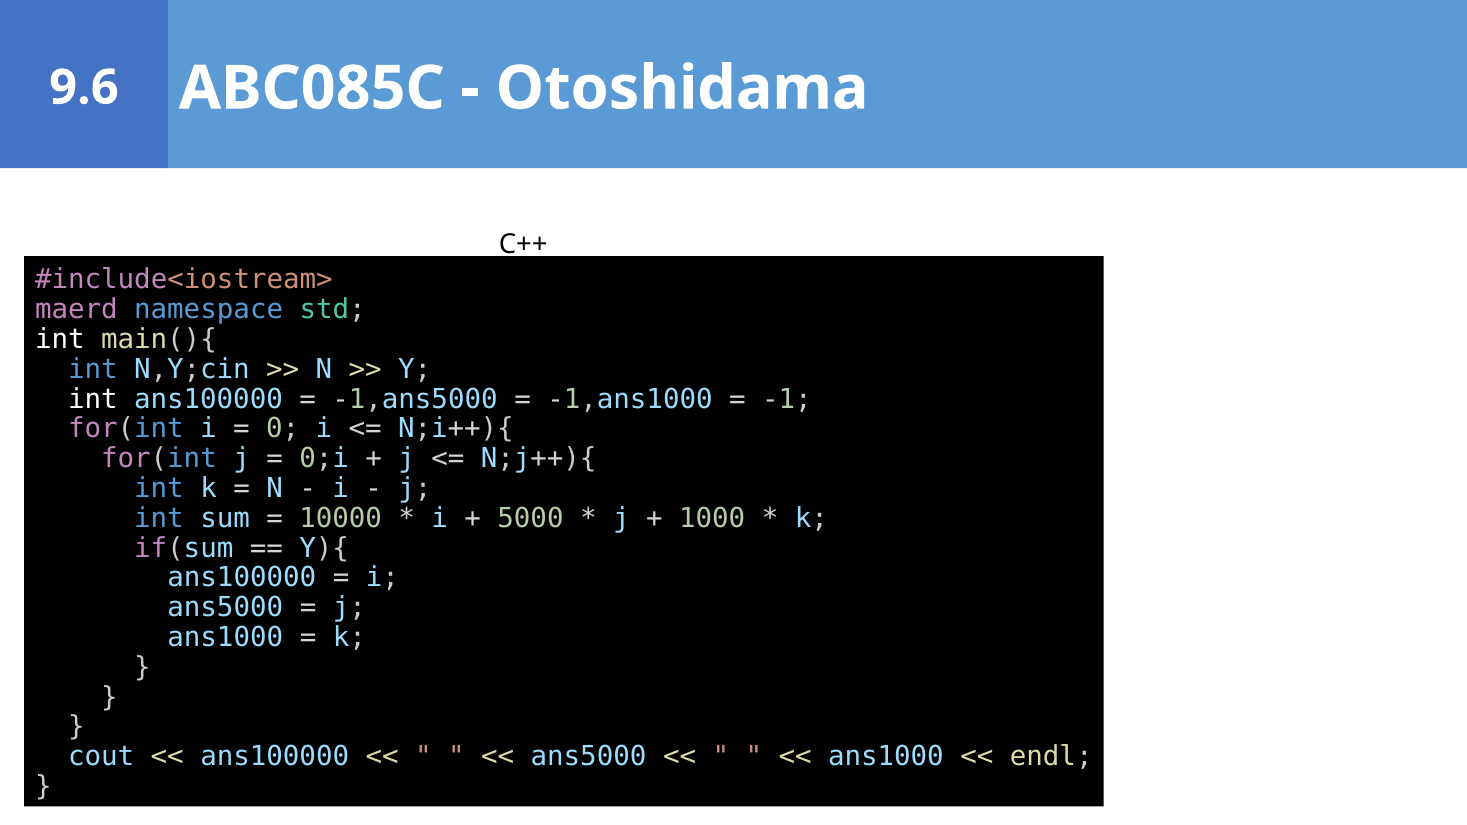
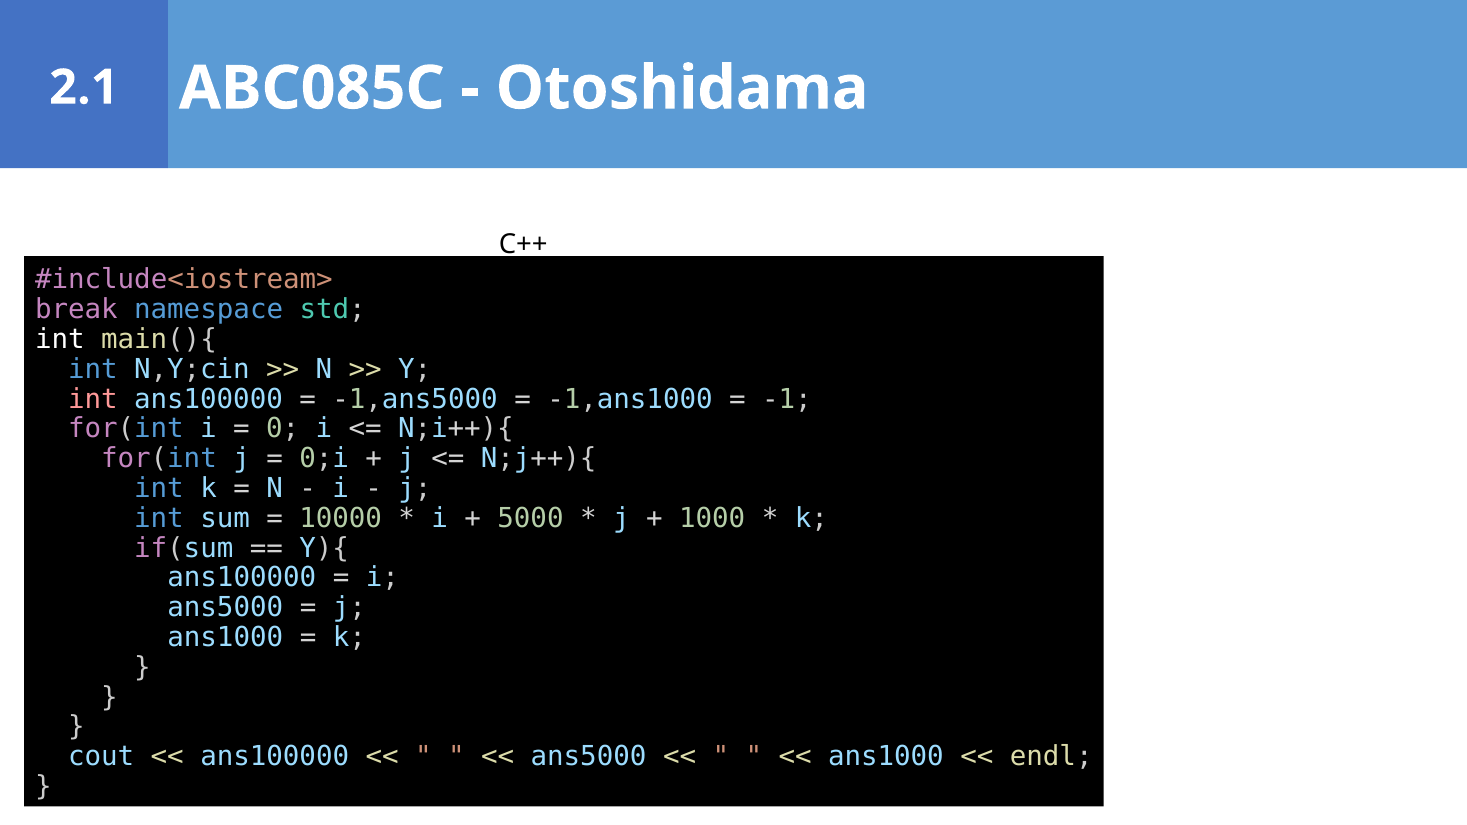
9.6: 9.6 -> 2.1 (84, 88)
maerd: maerd -> break (76, 310)
int colour: white -> pink (93, 399)
